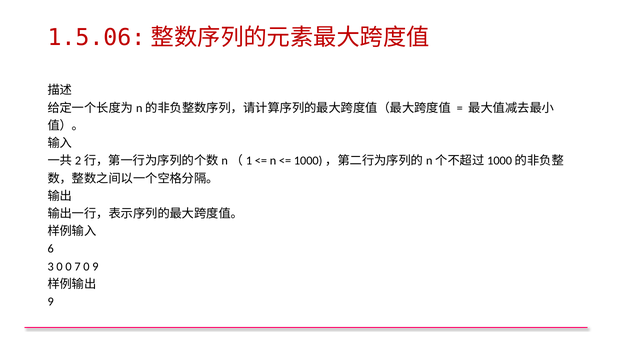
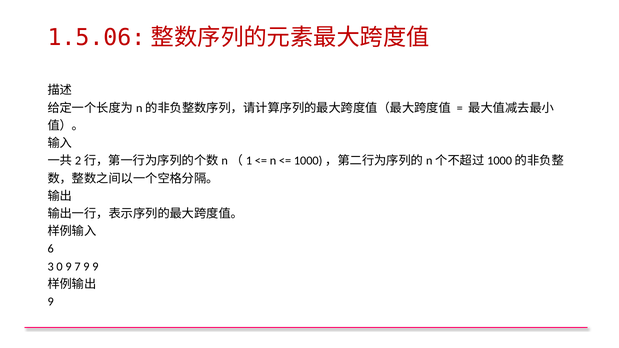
0 0: 0 -> 9 (69, 267)
7 0: 0 -> 9 (86, 267)
